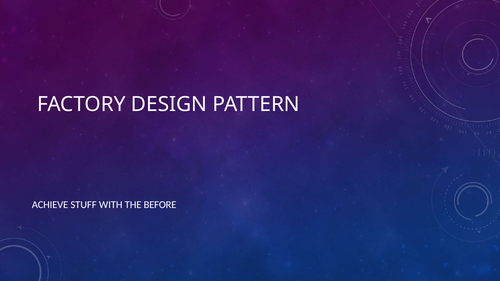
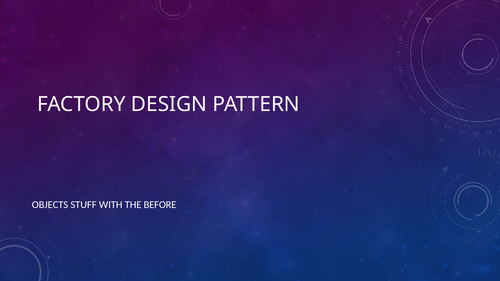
ACHIEVE: ACHIEVE -> OBJECTS (50, 205)
